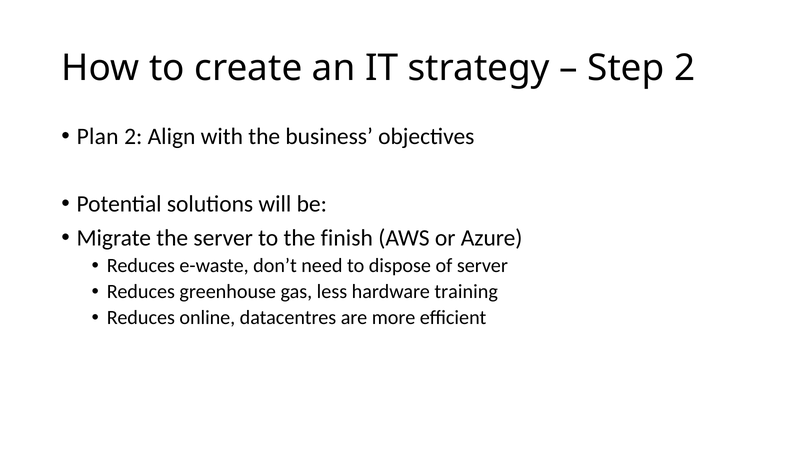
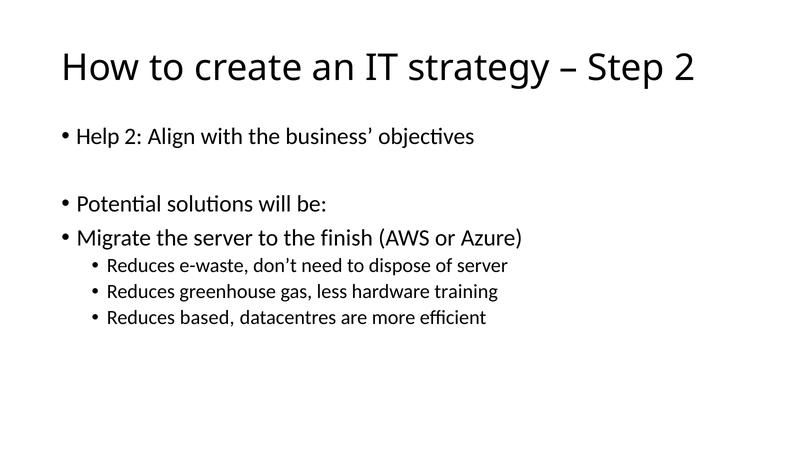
Plan: Plan -> Help (98, 136)
online: online -> based (207, 317)
